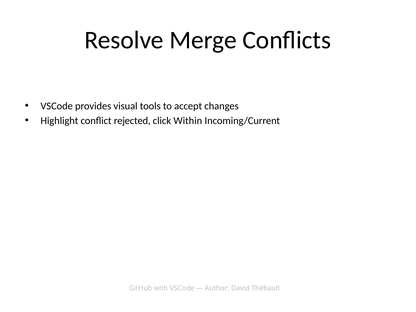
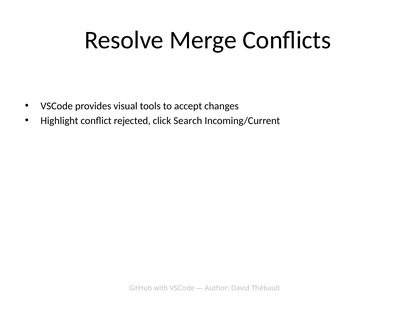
Within: Within -> Search (188, 121)
